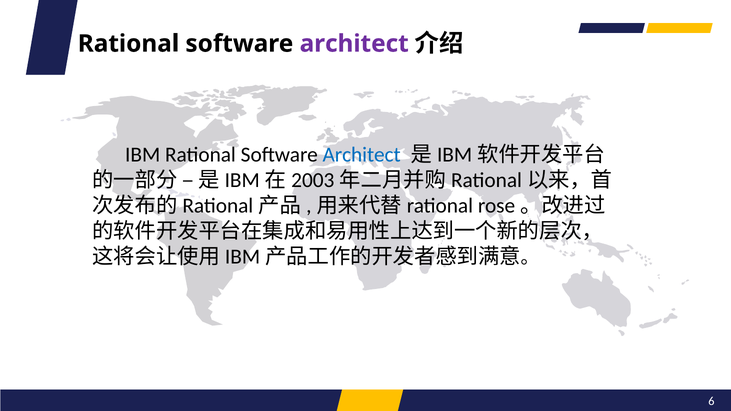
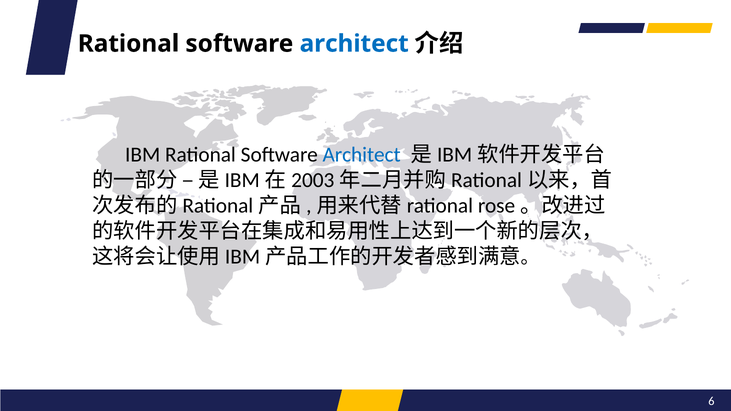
architect colour: purple -> blue (354, 44)
